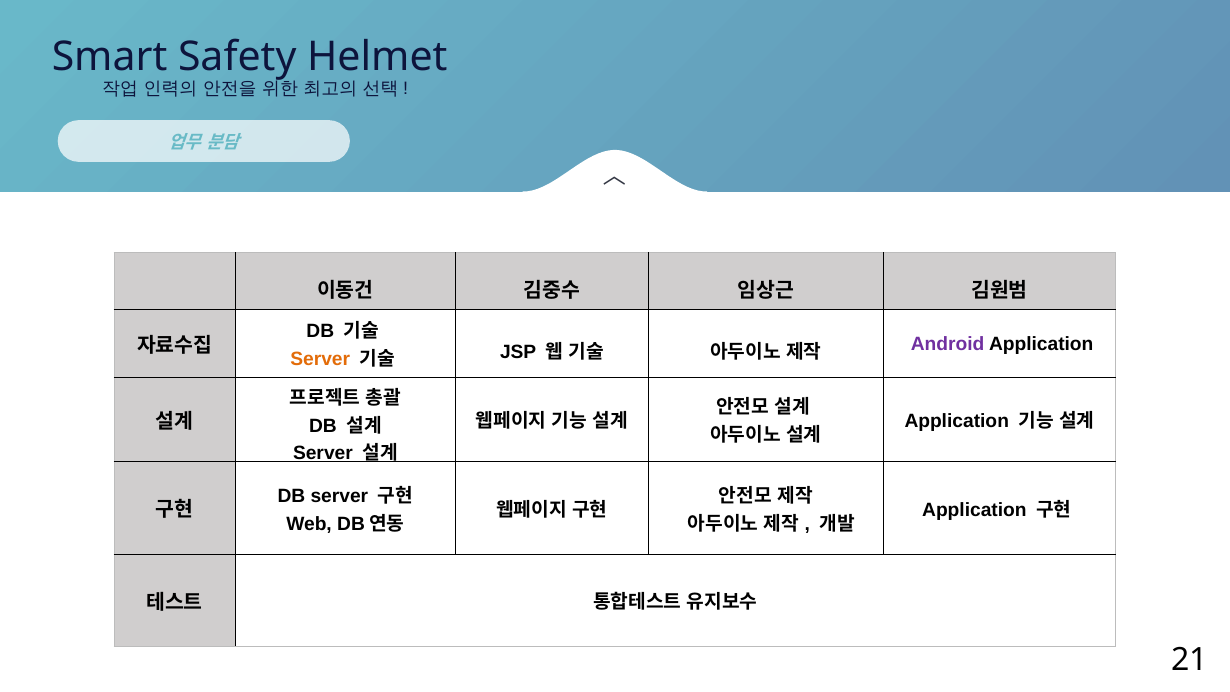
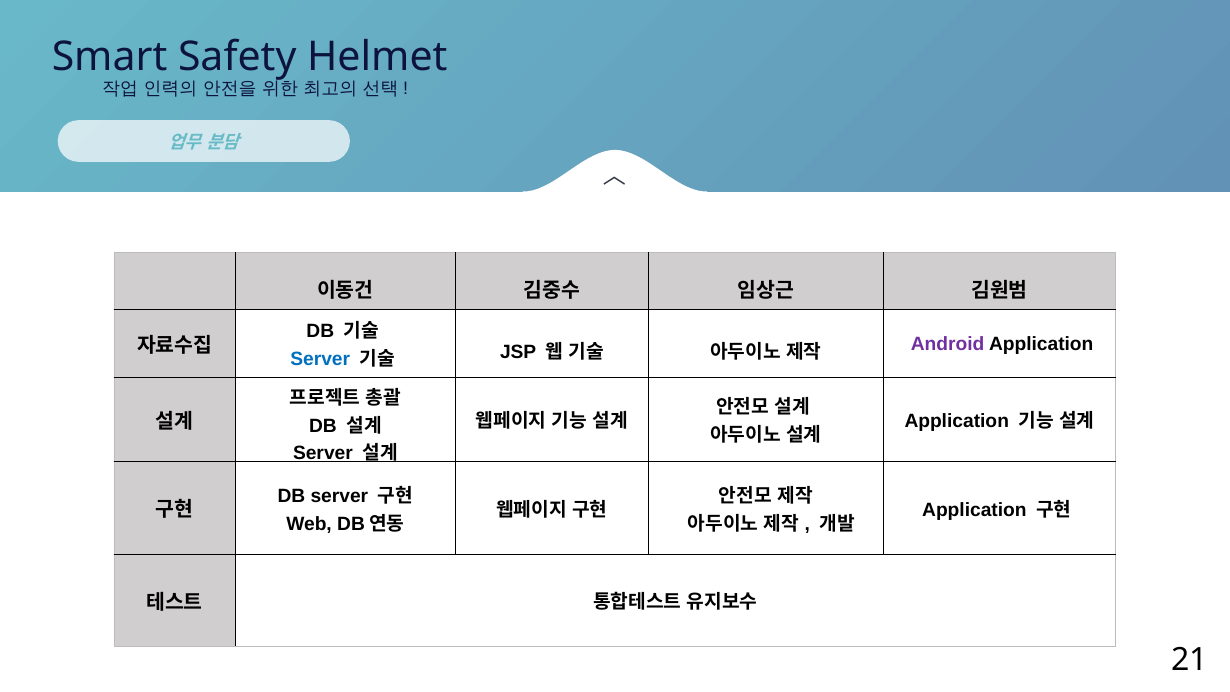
Server colour: orange -> blue (320, 359)
